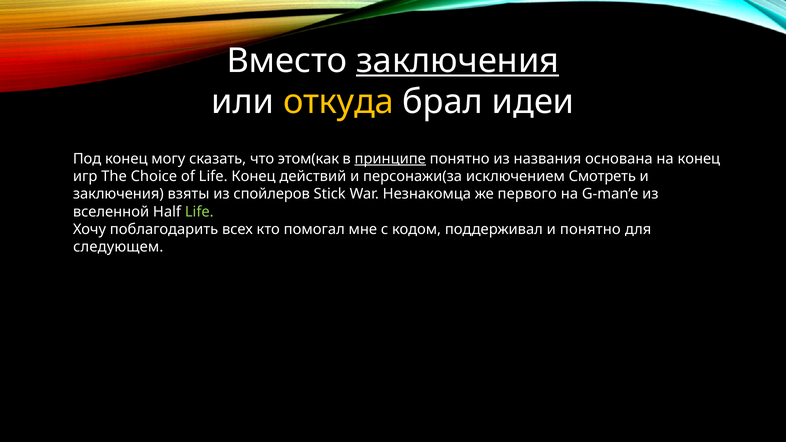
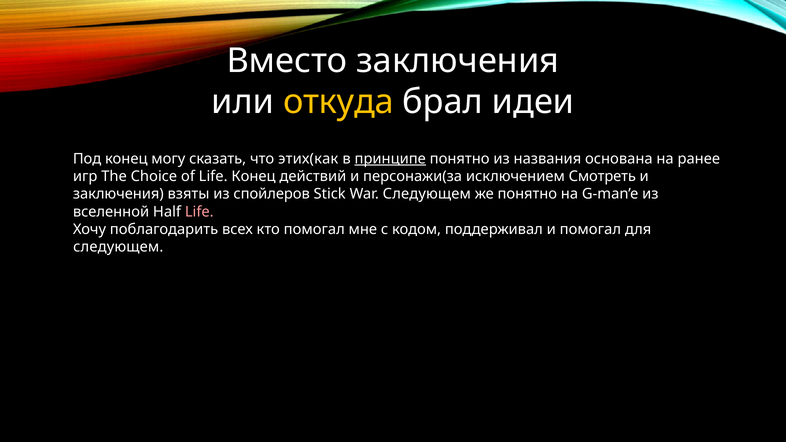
заключения underline: present -> none (458, 61)
этом(как: этом(как -> этих(как (308, 159)
на конец: конец -> ранее (699, 159)
War Незнакомца: Незнакомца -> Следующем (427, 194)
же первого: первого -> понятно (527, 194)
Life colour: light green -> pink (199, 212)
и понятно: понятно -> помогал (590, 229)
